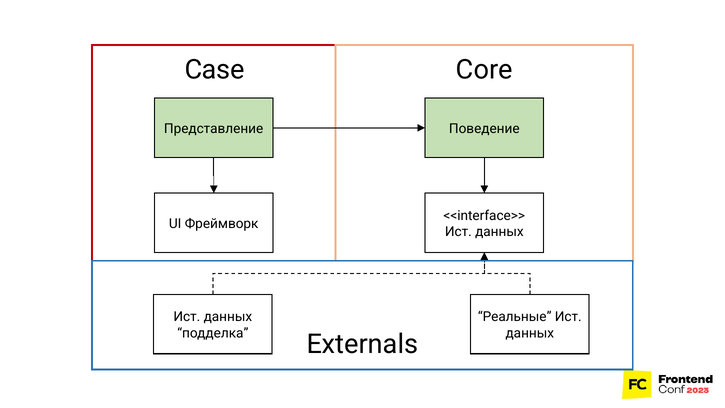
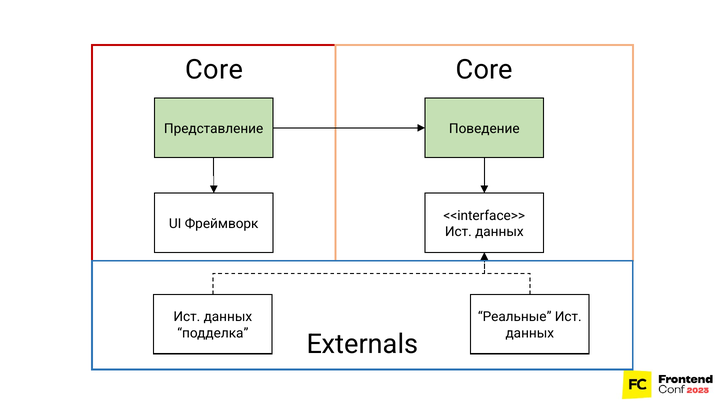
Case: Case -> Core (214, 70)
